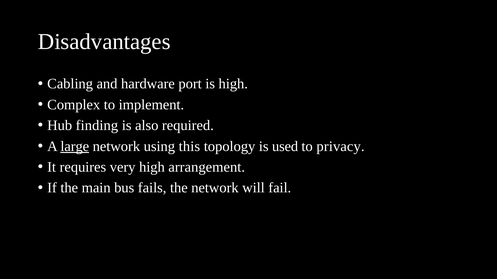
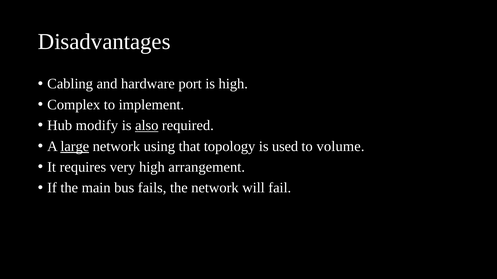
finding: finding -> modify (97, 126)
also underline: none -> present (147, 126)
this: this -> that (189, 147)
privacy: privacy -> volume (341, 147)
